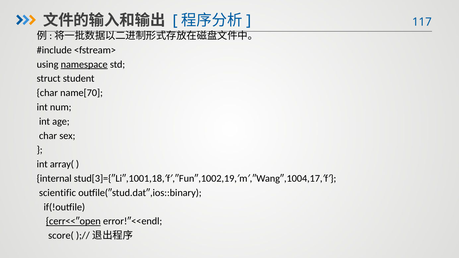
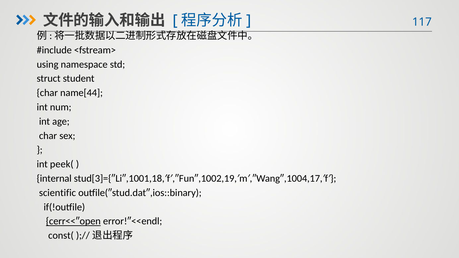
namespace underline: present -> none (84, 64)
name[70: name[70 -> name[44 (82, 93)
array(: array( -> peek( (62, 164)
score(: score( -> const( (61, 236)
